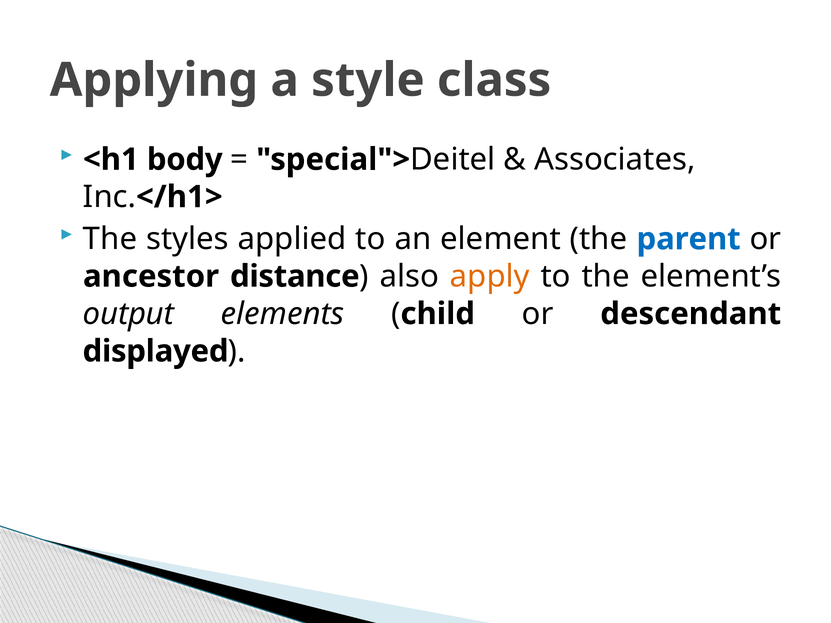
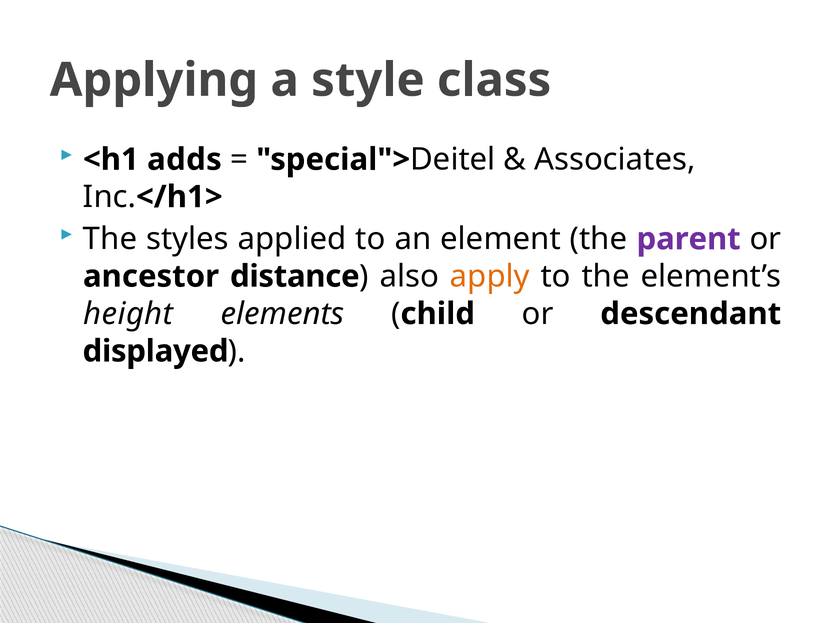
body: body -> adds (184, 160)
parent colour: blue -> purple (689, 239)
output: output -> height (128, 314)
